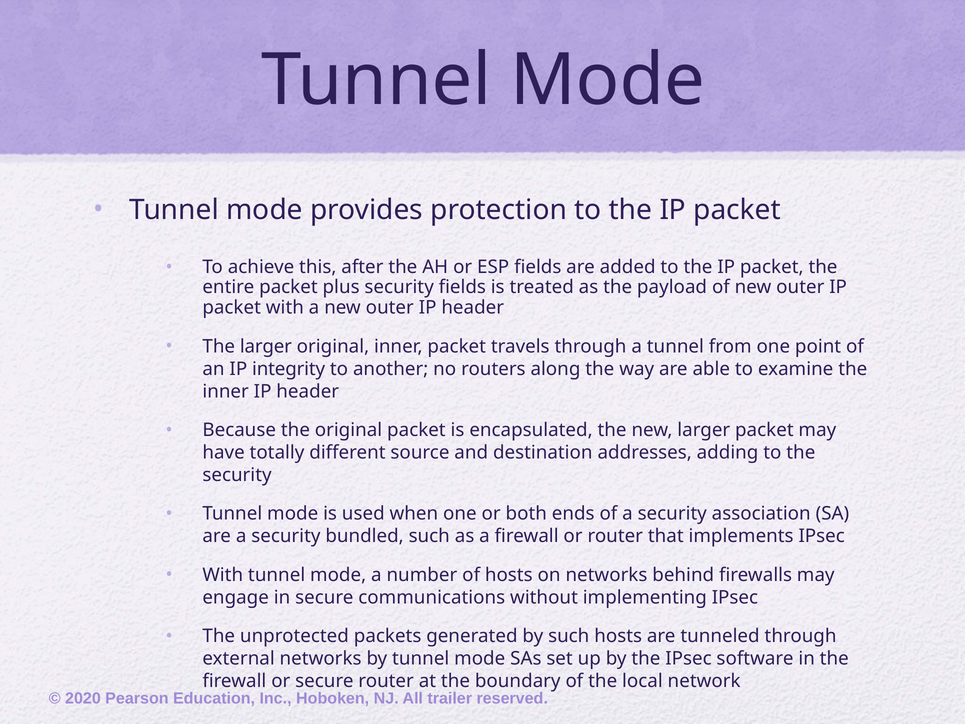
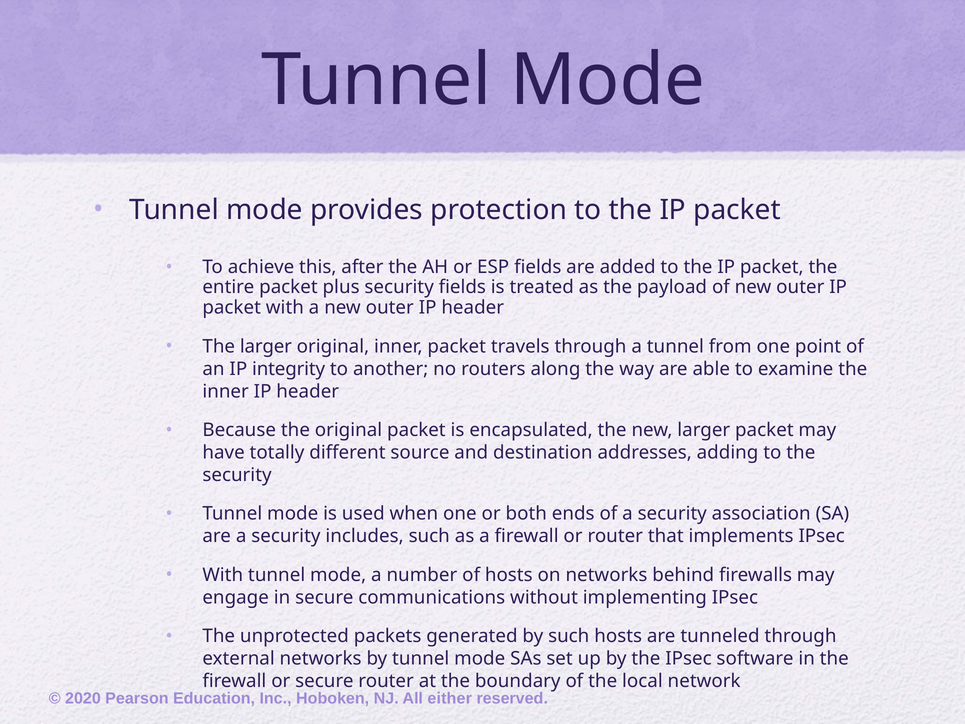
bundled: bundled -> includes (365, 536)
trailer: trailer -> either (450, 698)
